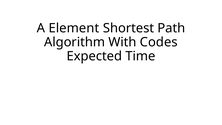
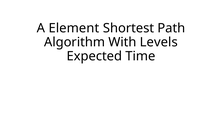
Codes: Codes -> Levels (159, 42)
